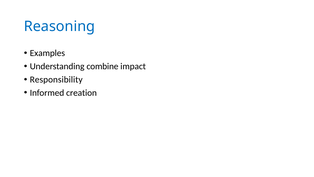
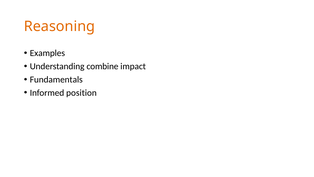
Reasoning colour: blue -> orange (59, 26)
Responsibility: Responsibility -> Fundamentals (56, 79)
creation: creation -> position (81, 93)
